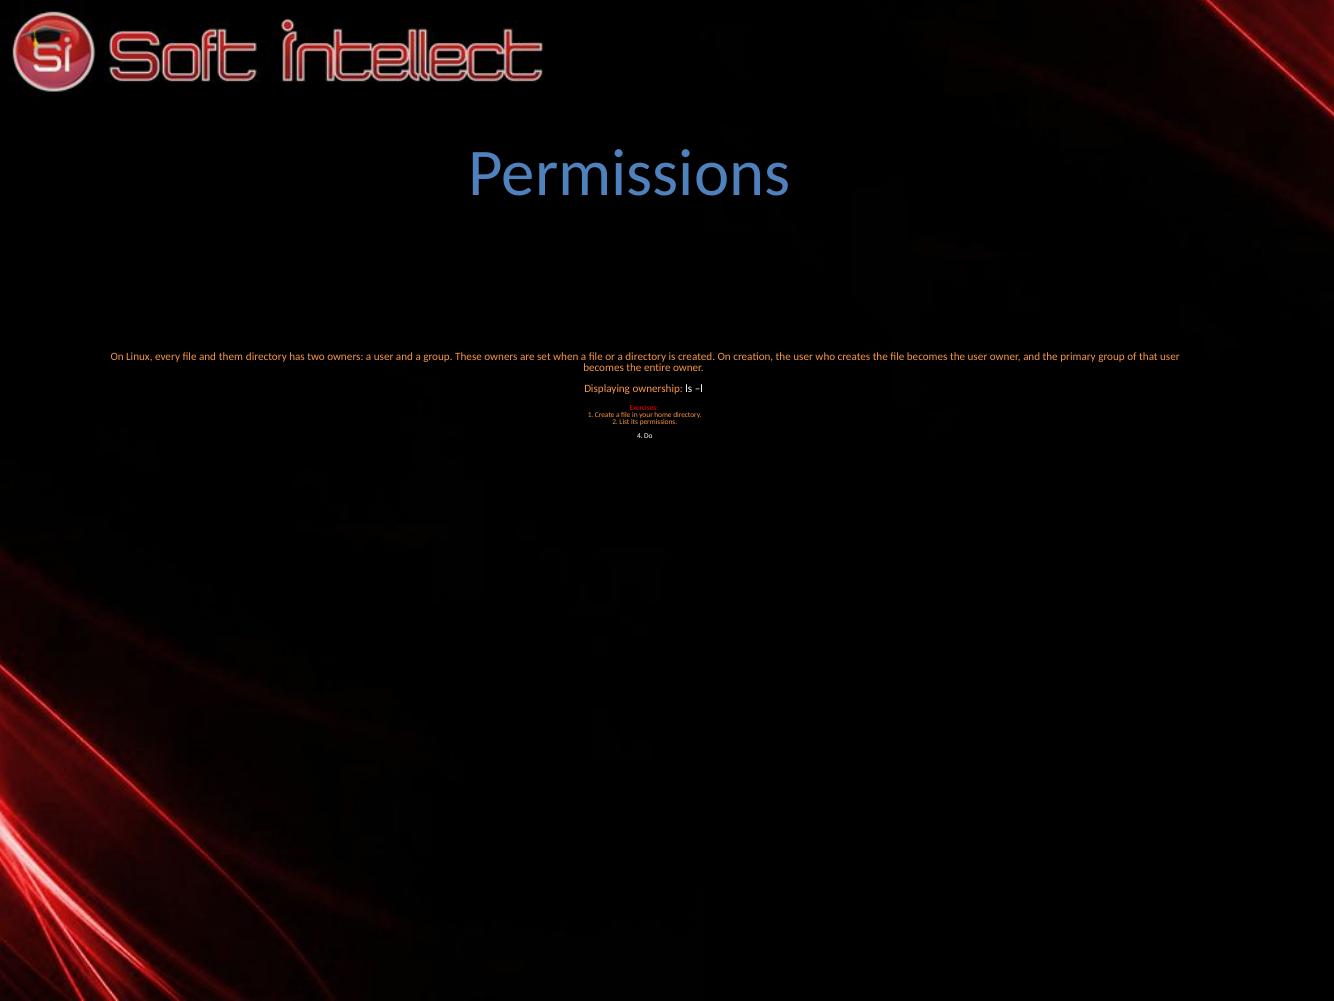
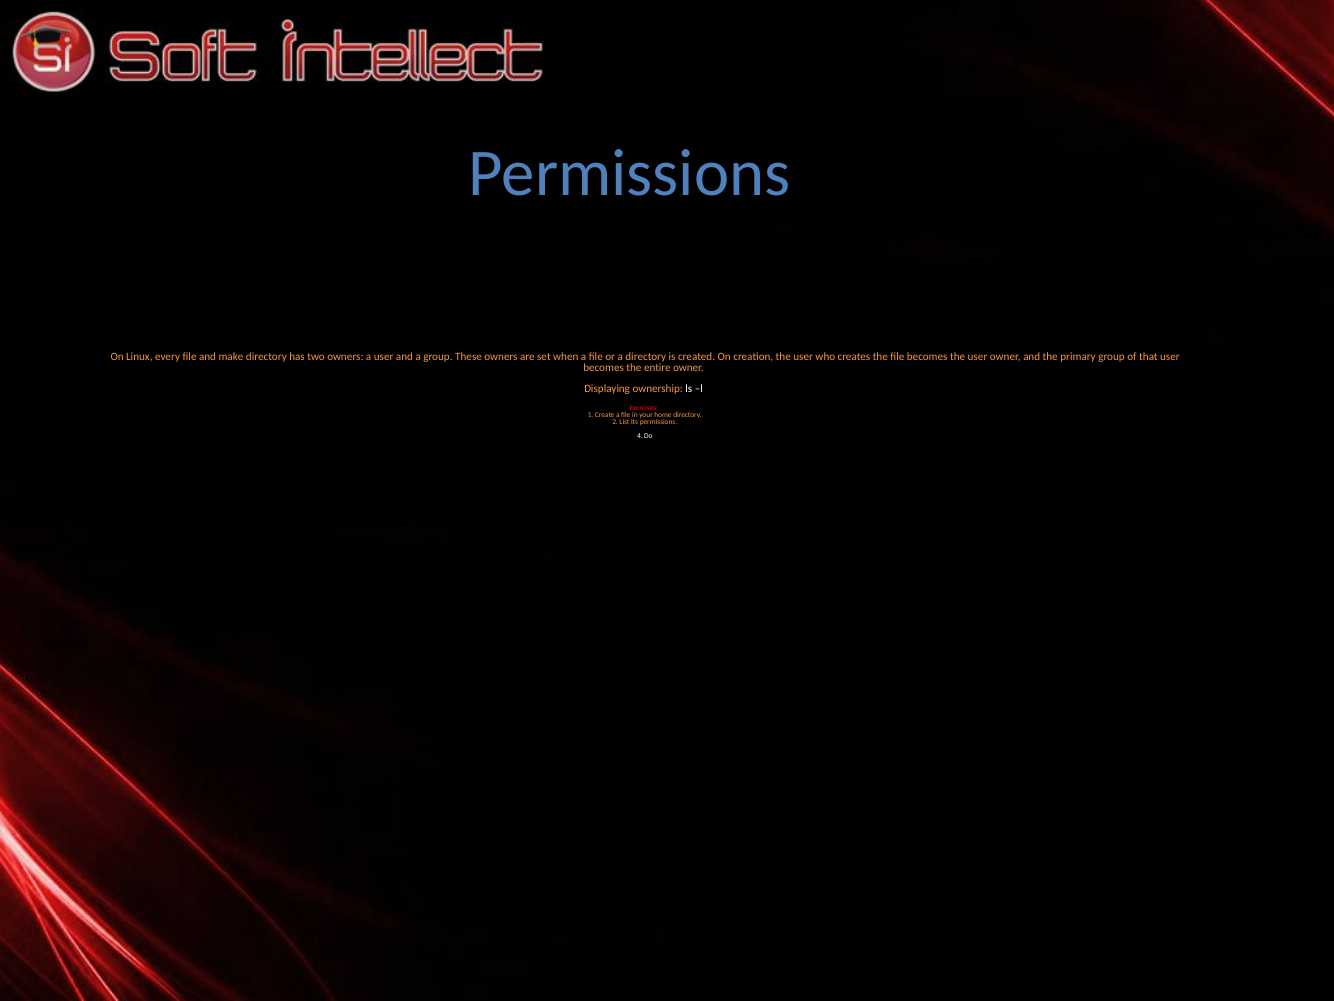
them: them -> make (231, 357)
